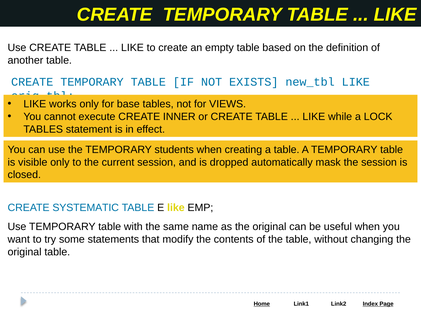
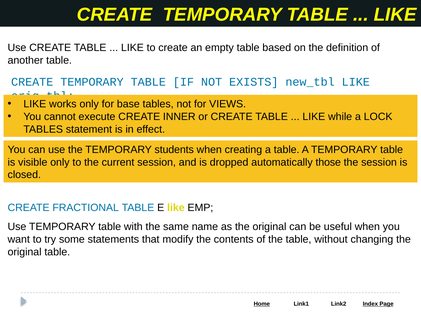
mask: mask -> those (328, 162)
SYSTEMATIC: SYSTEMATIC -> FRACTIONAL (86, 208)
